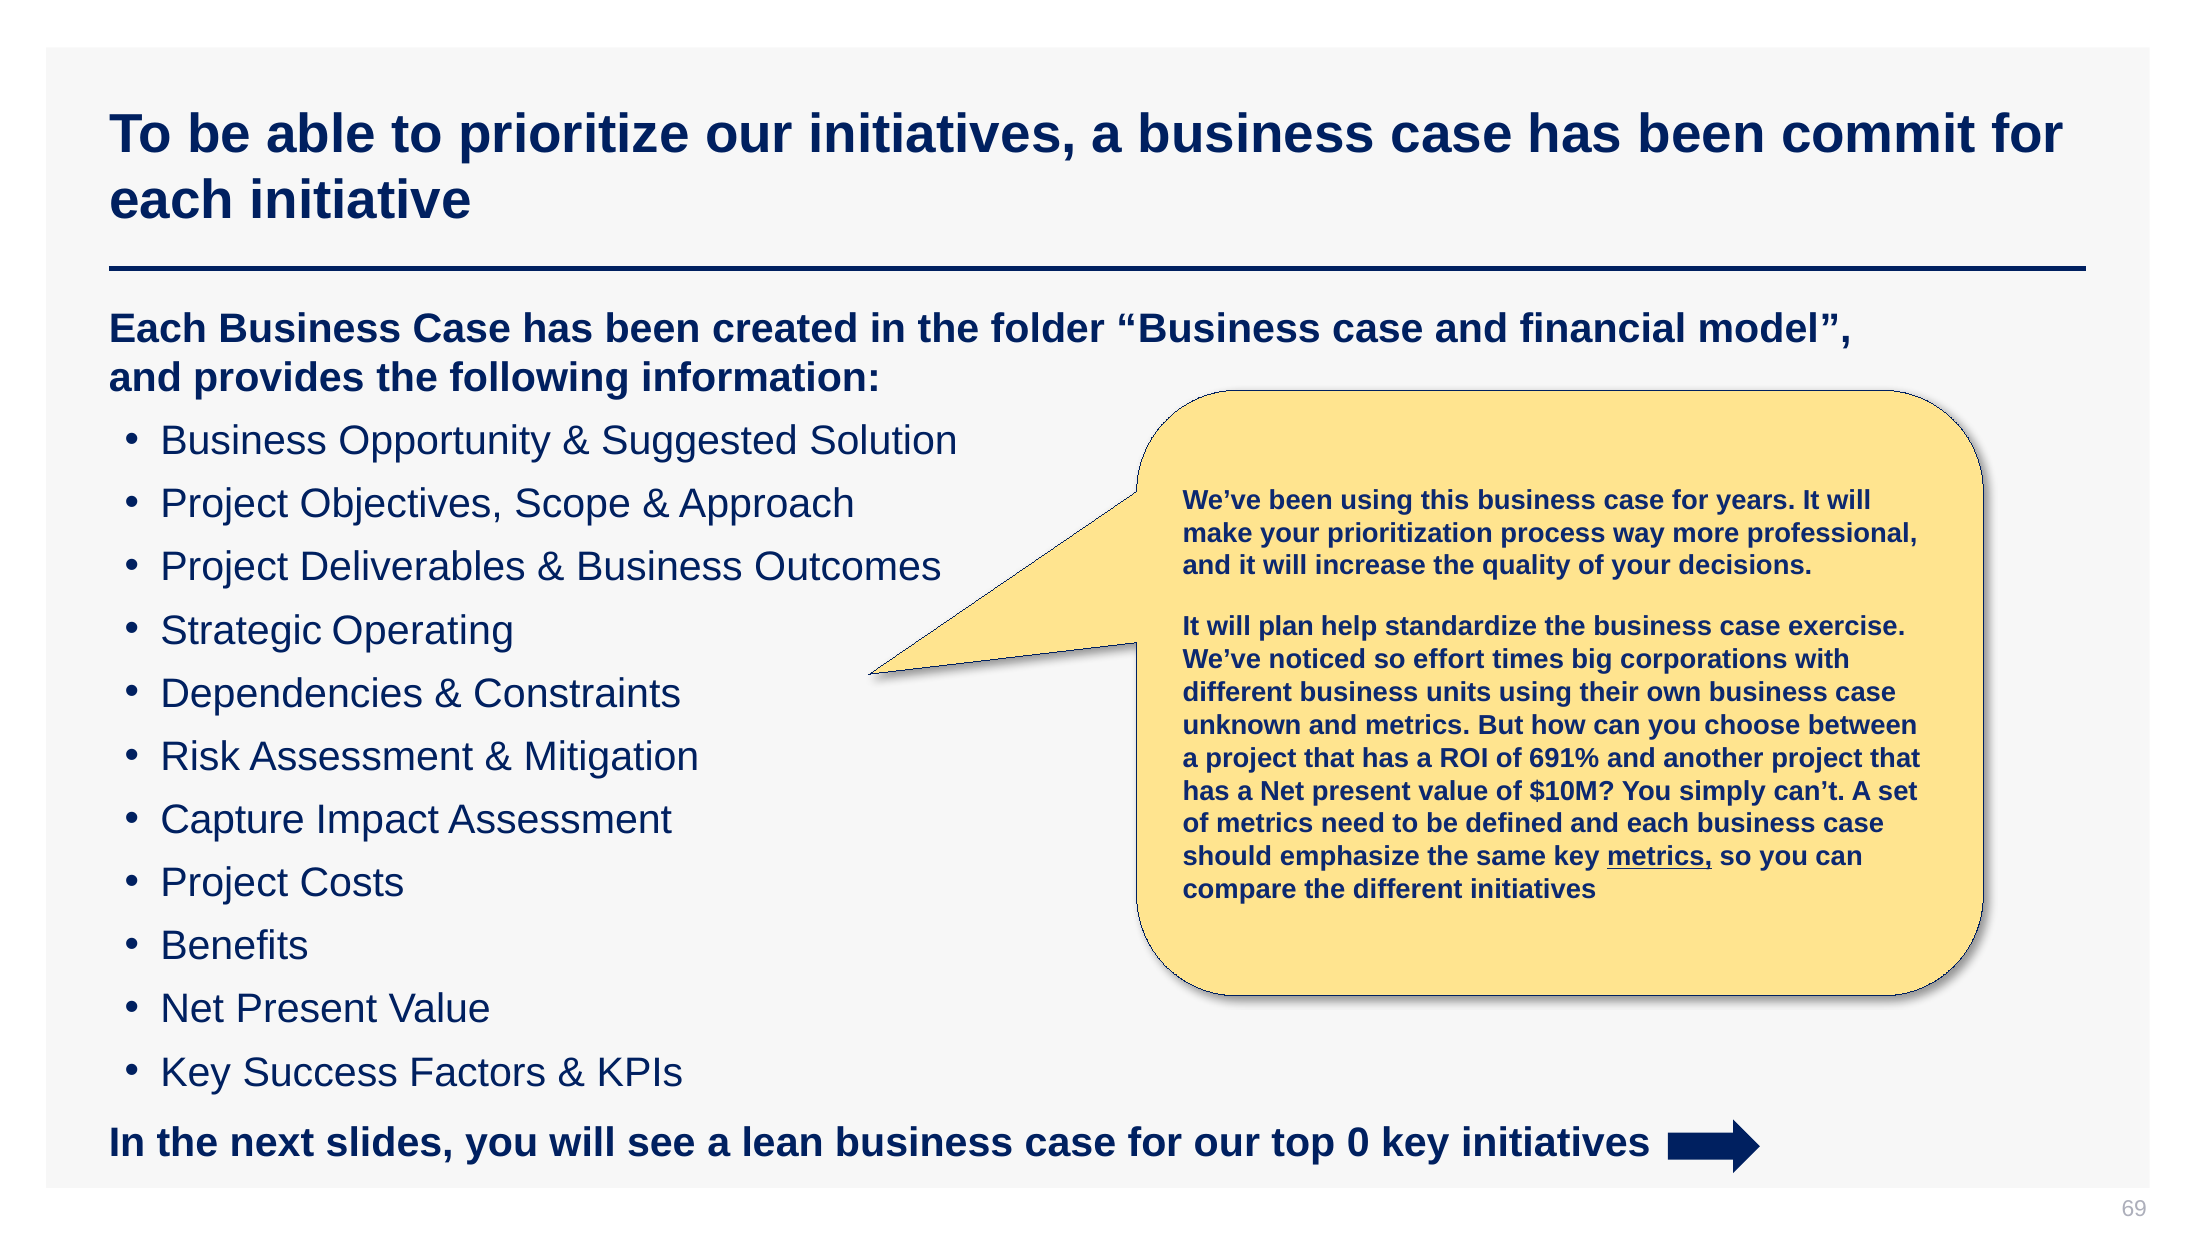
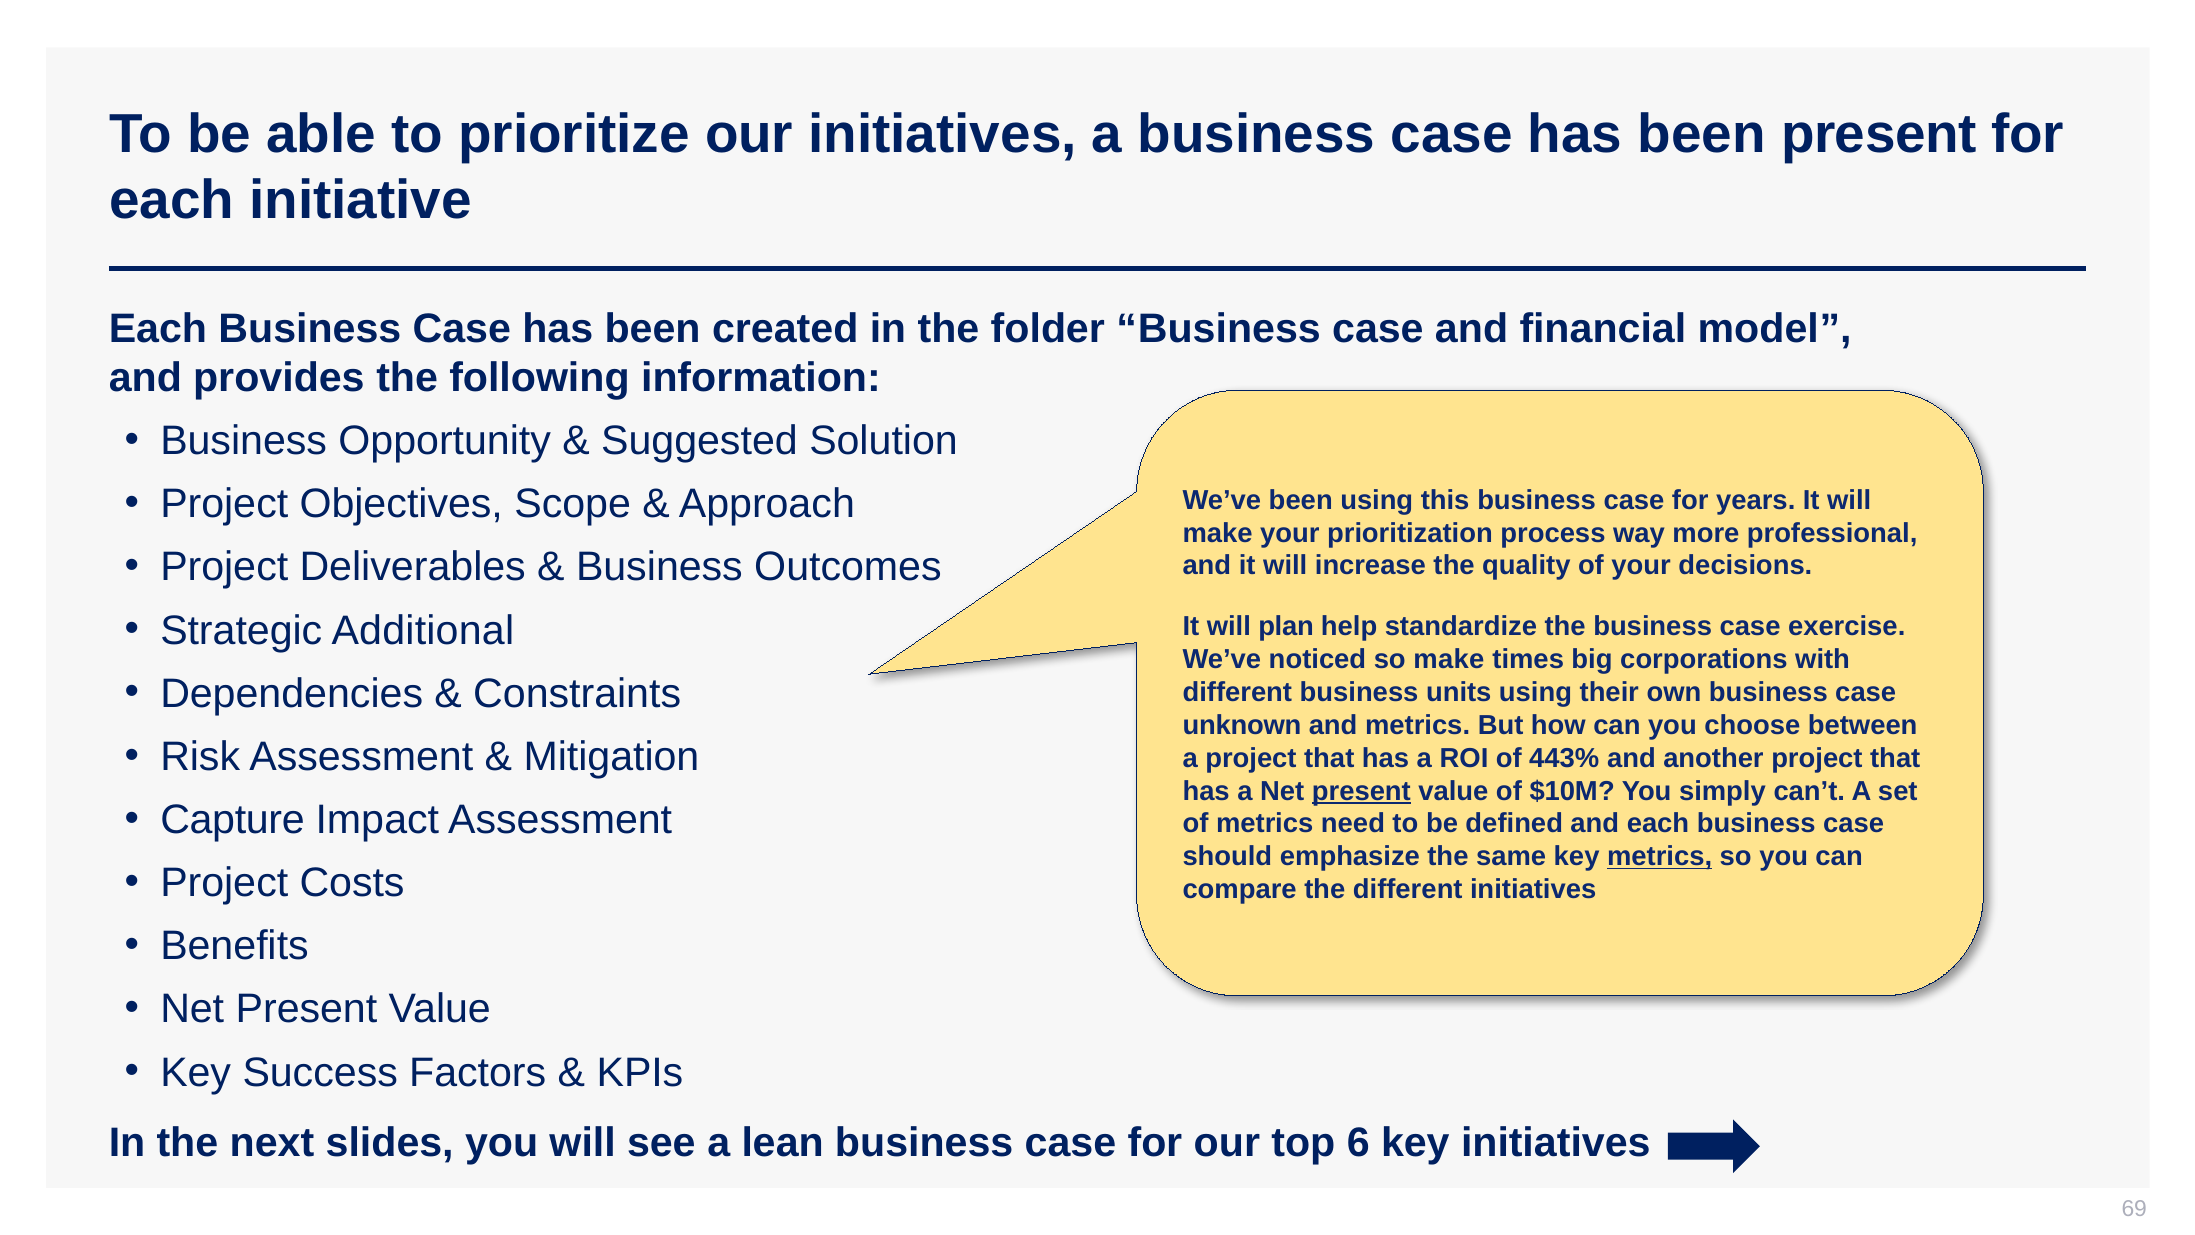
been commit: commit -> present (1879, 135)
Operating: Operating -> Additional (423, 630)
so effort: effort -> make (1449, 659)
691%: 691% -> 443% (1564, 758)
present underline: none -> present (1361, 791)
0: 0 -> 6 (1358, 1142)
